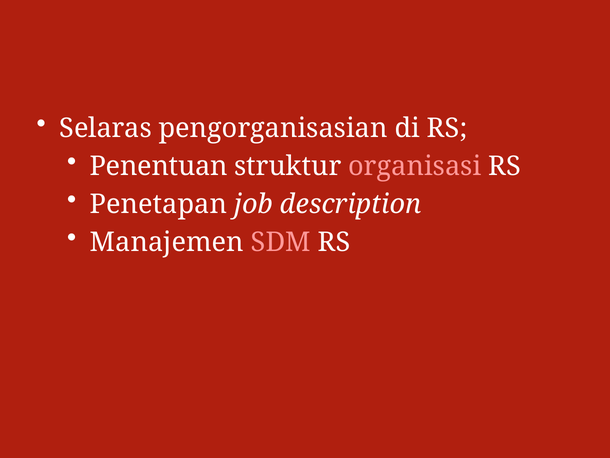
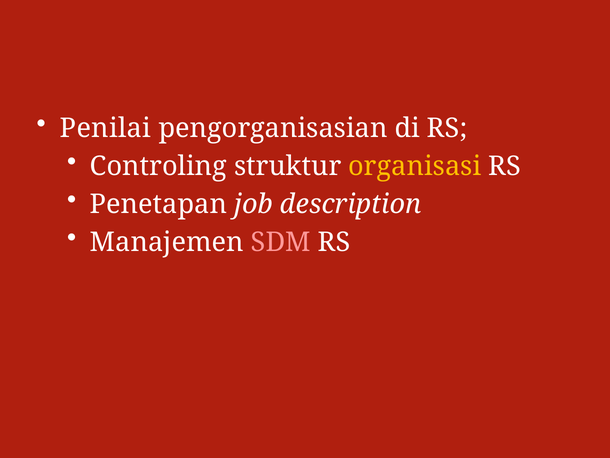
Selaras: Selaras -> Penilai (105, 128)
Penentuan: Penentuan -> Controling (159, 166)
organisasi colour: pink -> yellow (415, 166)
